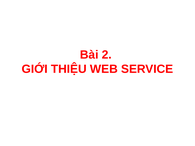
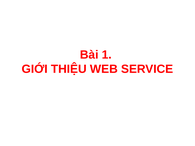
2: 2 -> 1 (107, 55)
